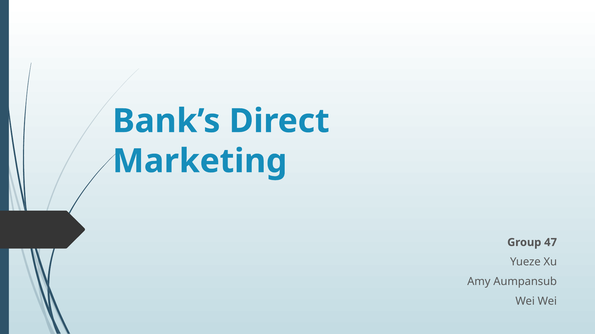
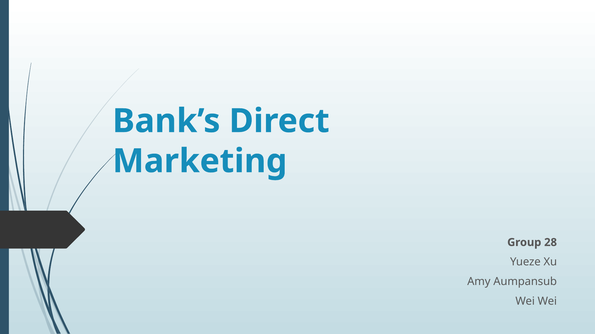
47: 47 -> 28 (551, 243)
